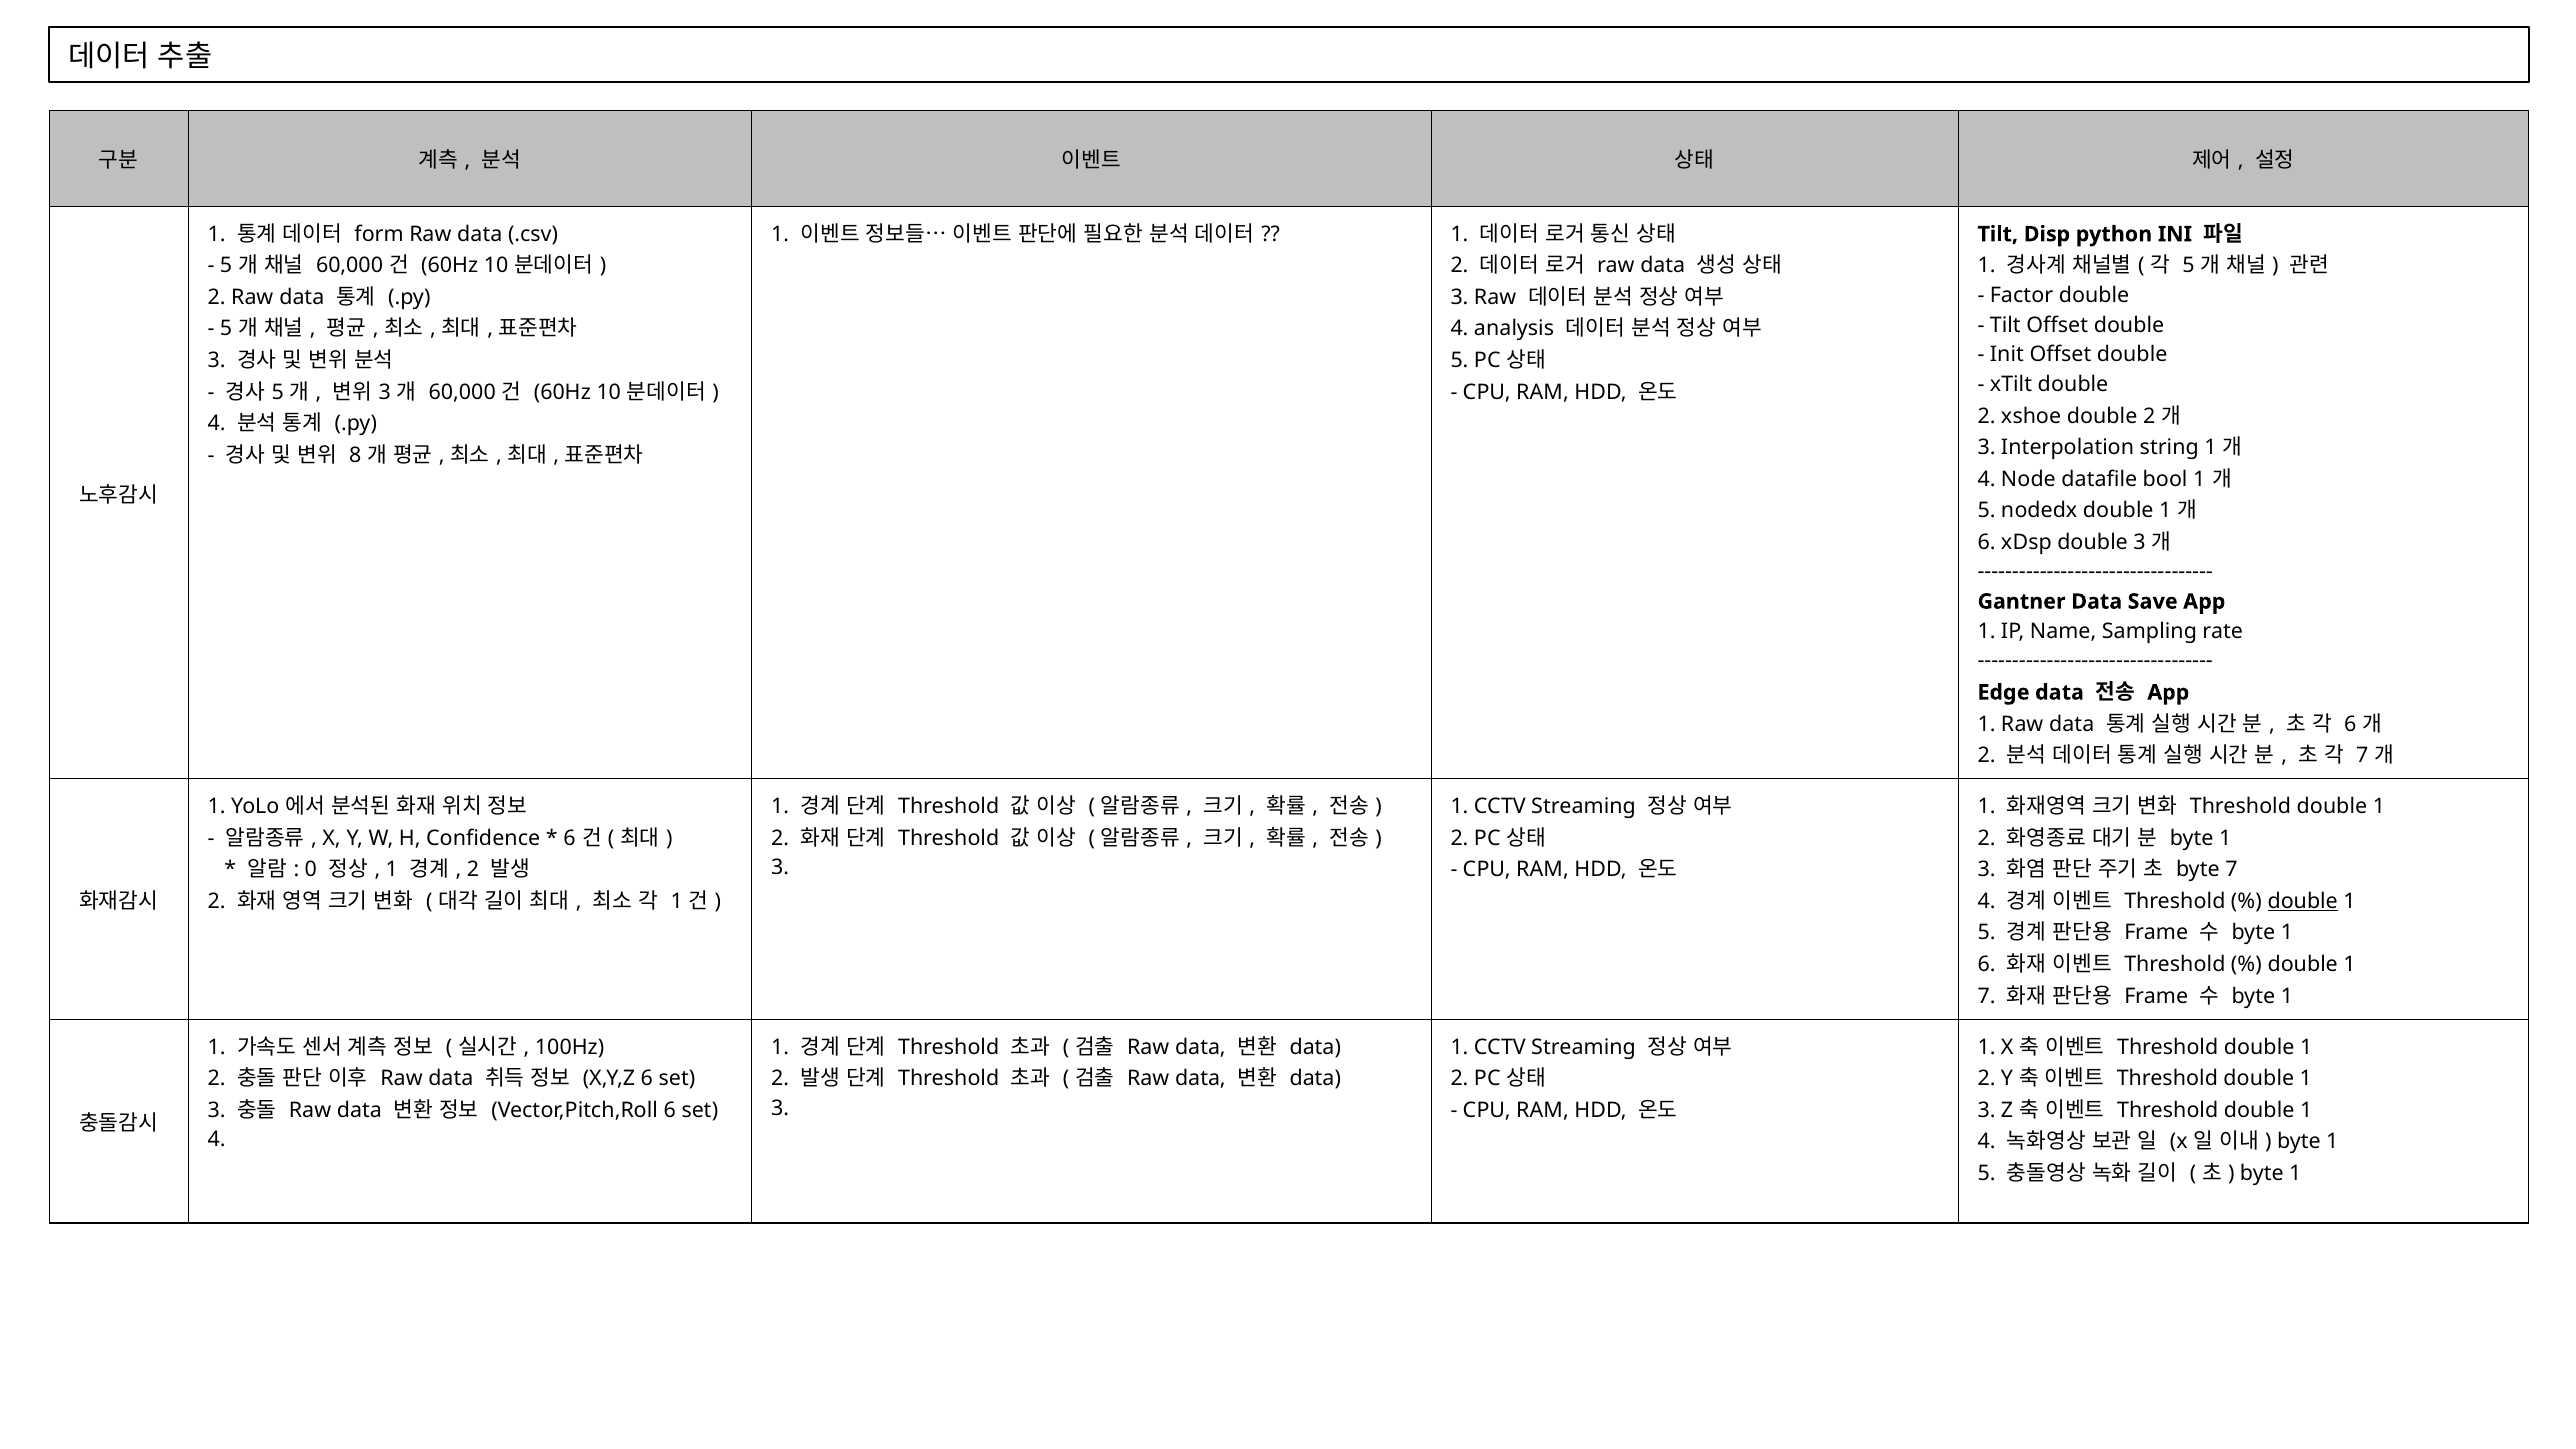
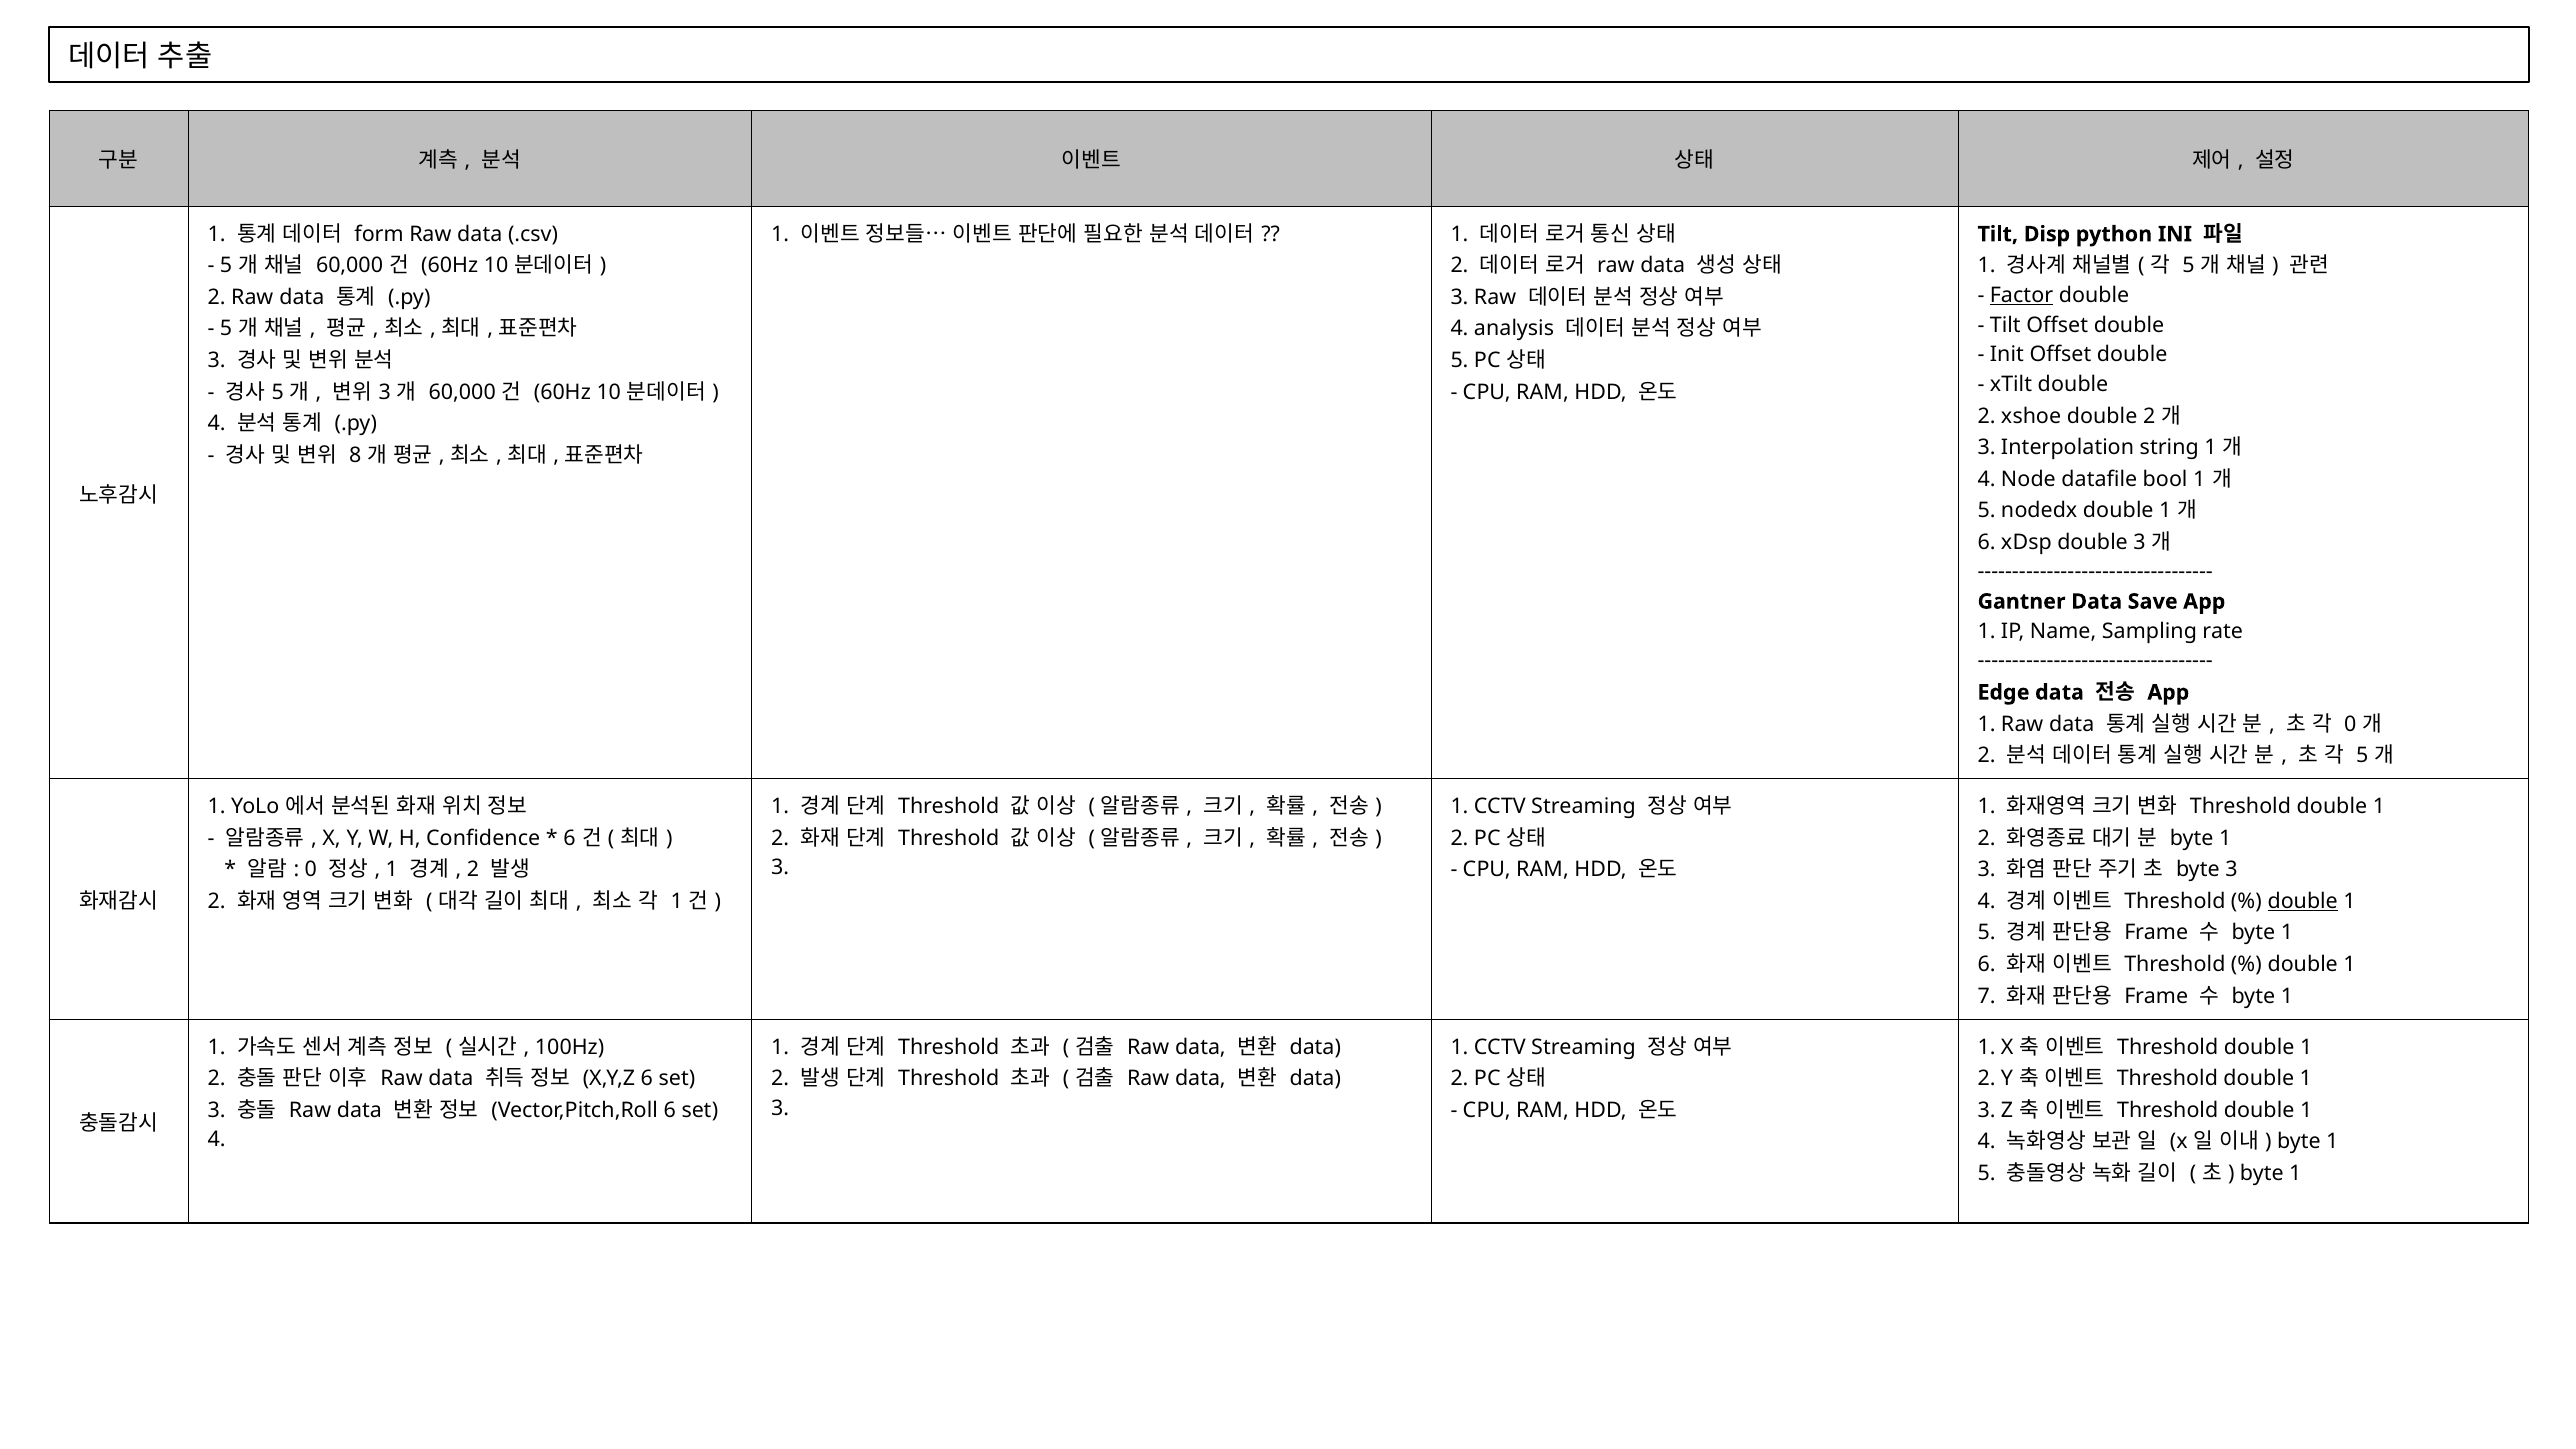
Factor underline: none -> present (2021, 295)
6: 6 -> 0 (2350, 724)
7: 7 -> 5 (2362, 756)
byte 7: 7 -> 3 (2231, 870)
